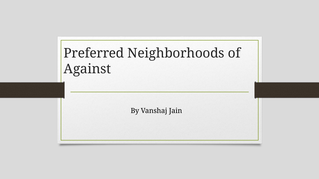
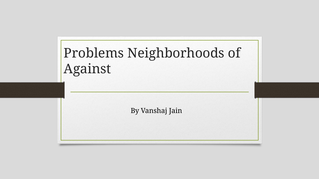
Preferred: Preferred -> Problems (94, 53)
